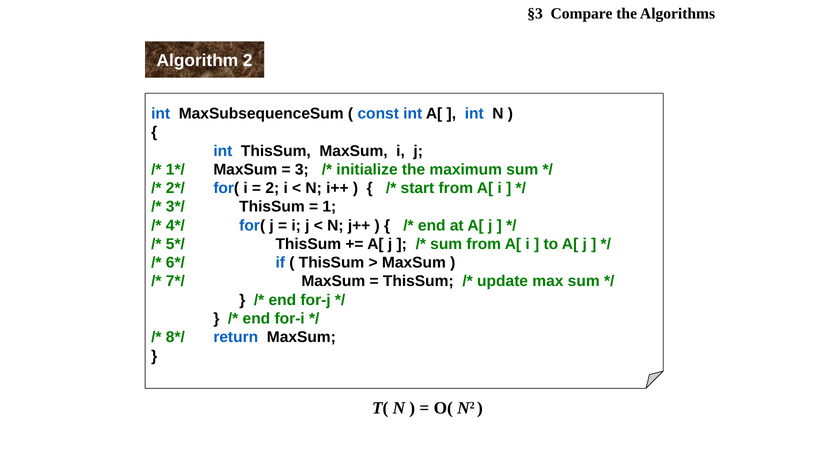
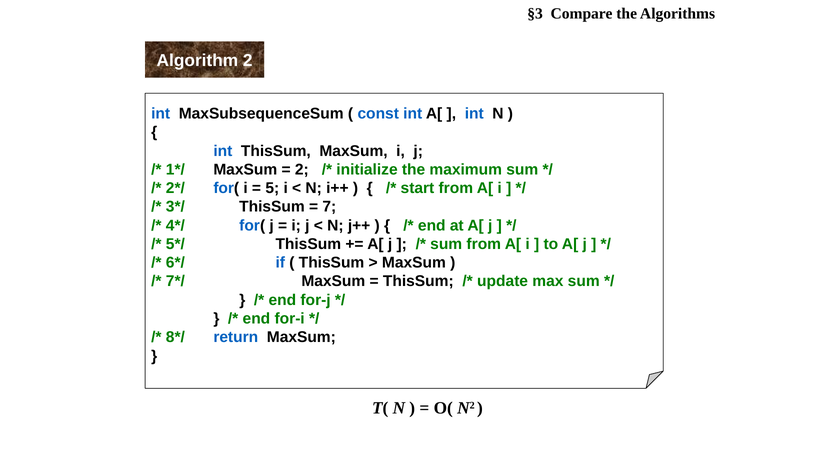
3: 3 -> 2 (302, 170)
2: 2 -> 5 (272, 188)
1: 1 -> 7 (329, 207)
